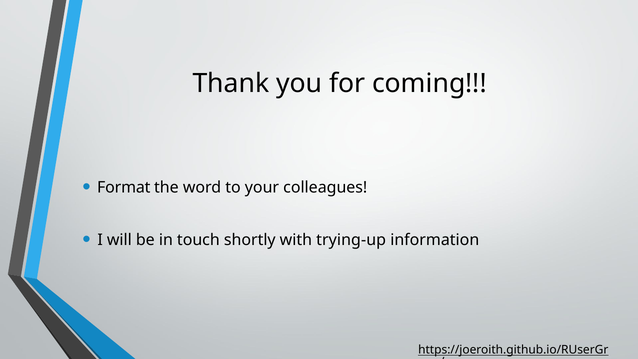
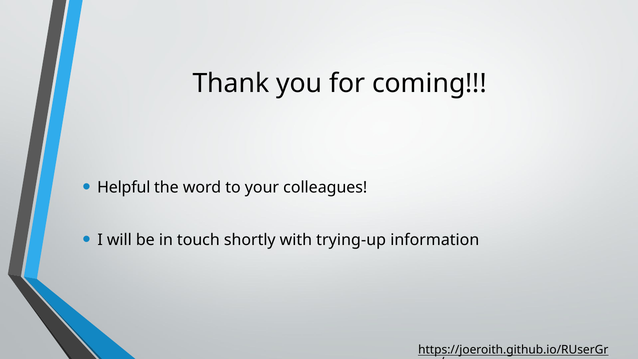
Format: Format -> Helpful (124, 187)
